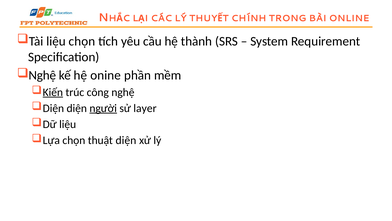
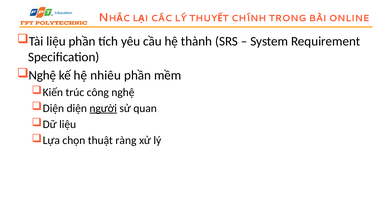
liệu chọn: chọn -> phần (82, 41)
onine: onine -> nhiêu (106, 75)
Kiến underline: present -> none (53, 92)
layer: layer -> quan (145, 108)
thuật diện: diện -> ràng (126, 140)
